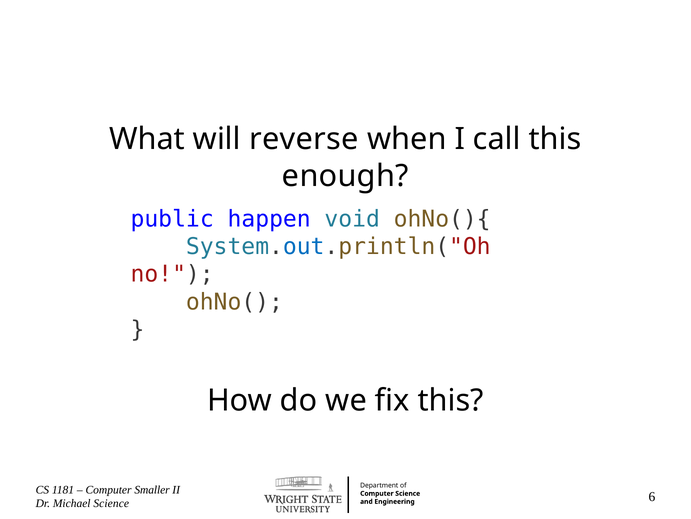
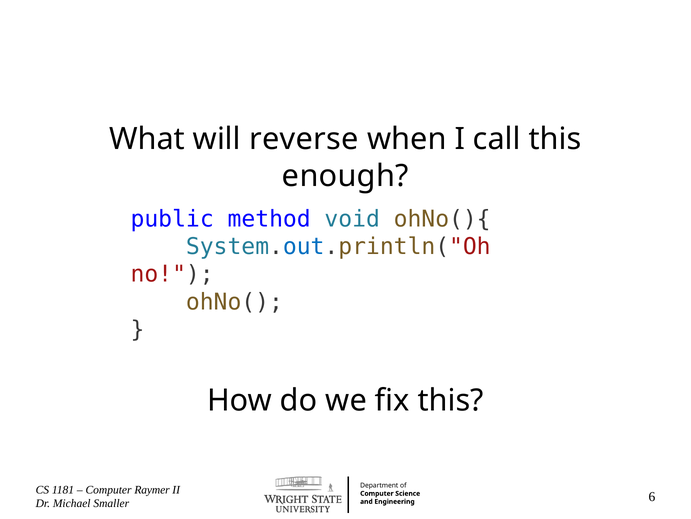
happen: happen -> method (269, 219)
Smaller: Smaller -> Raymer (152, 489)
Michael Science: Science -> Smaller (111, 503)
